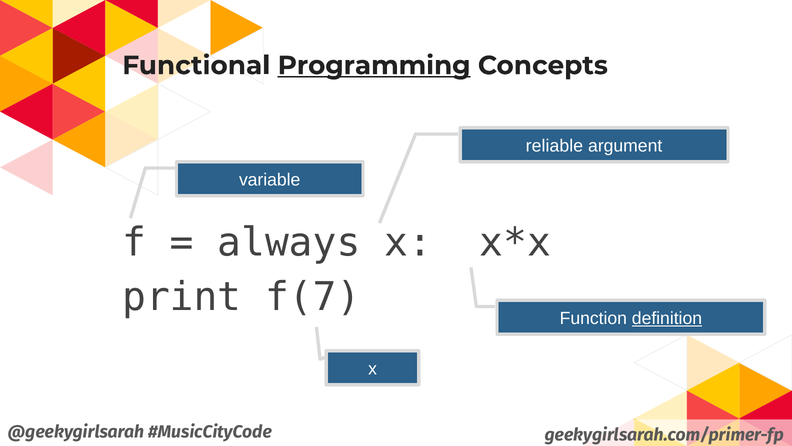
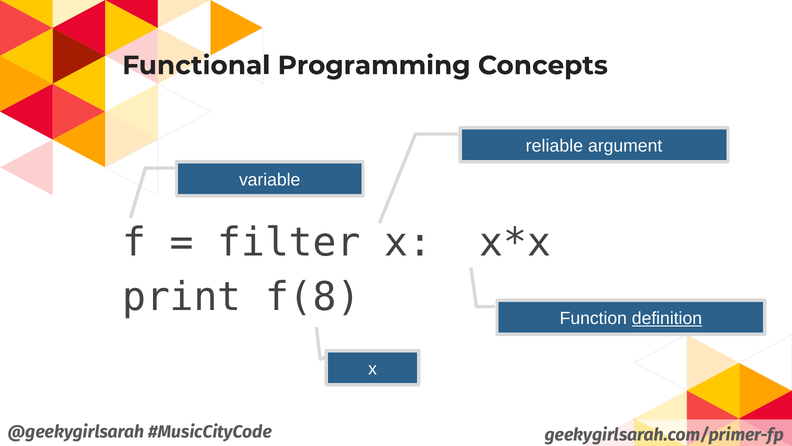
Programming underline: present -> none (374, 65)
always: always -> filter (289, 243)
f(7: f(7 -> f(8 (313, 297)
